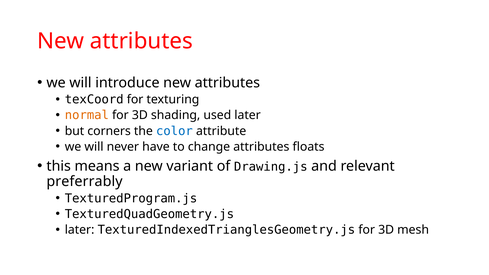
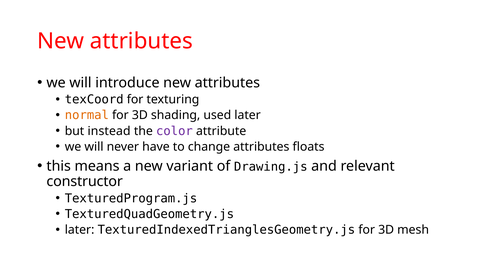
corners: corners -> instead (109, 131)
color colour: blue -> purple (174, 131)
preferrably: preferrably -> constructor (85, 182)
